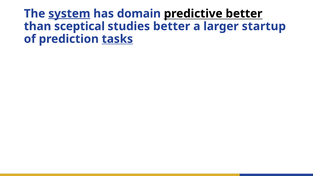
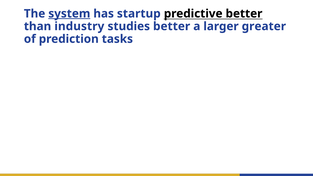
domain: domain -> startup (139, 14)
sceptical: sceptical -> industry (79, 26)
startup: startup -> greater (264, 26)
tasks underline: present -> none (117, 39)
